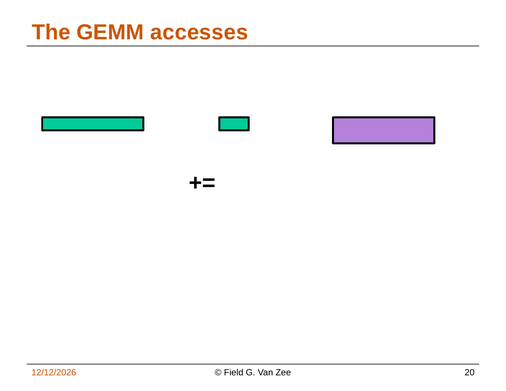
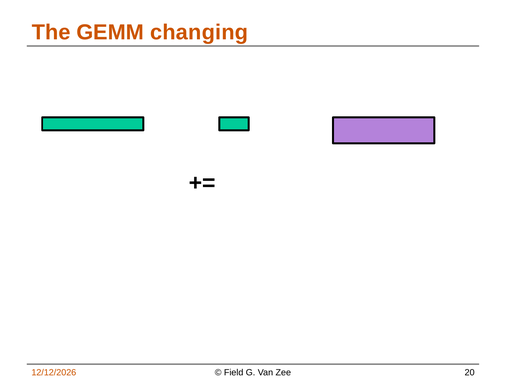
accesses: accesses -> changing (199, 32)
